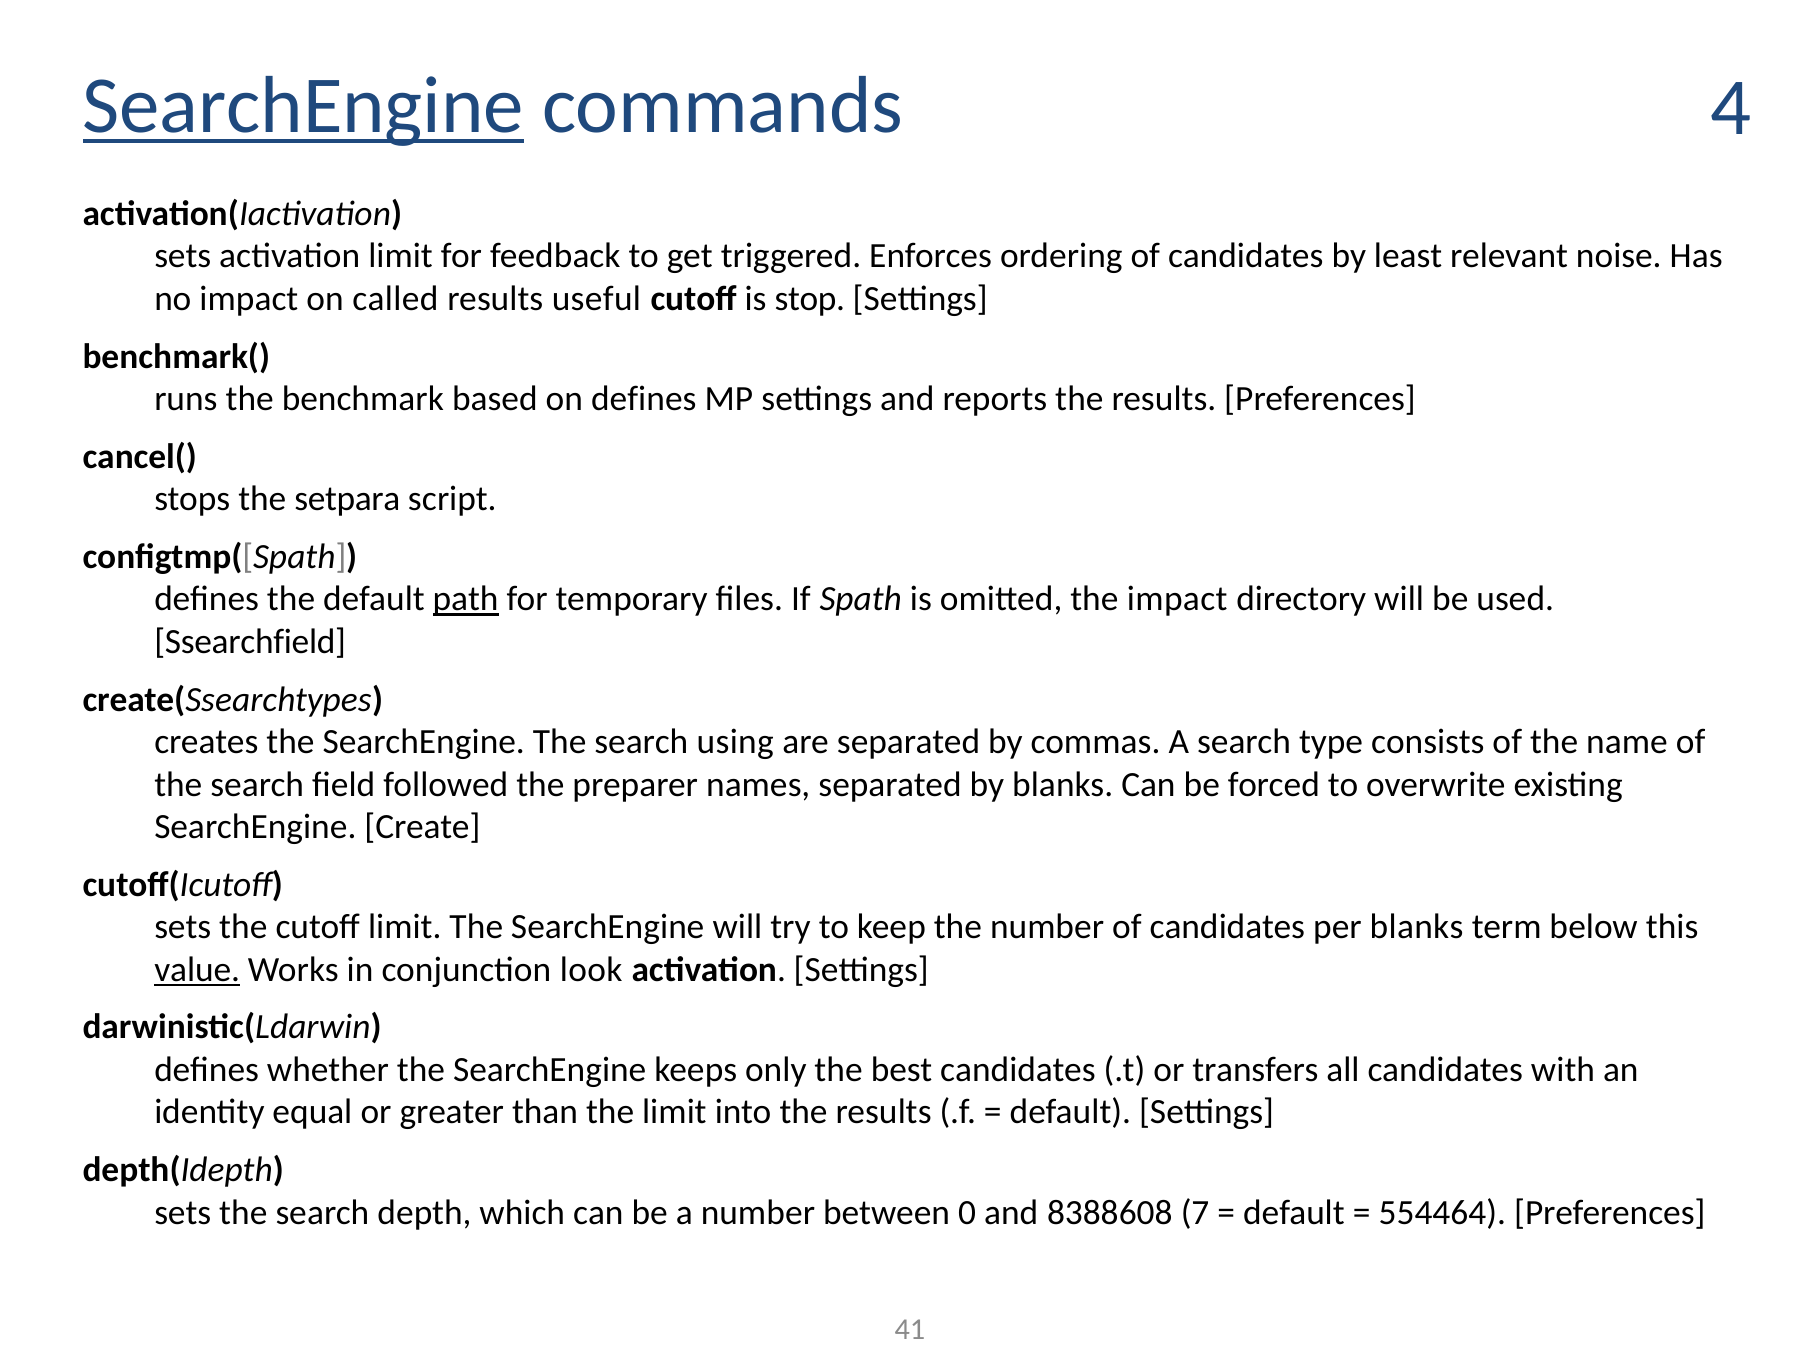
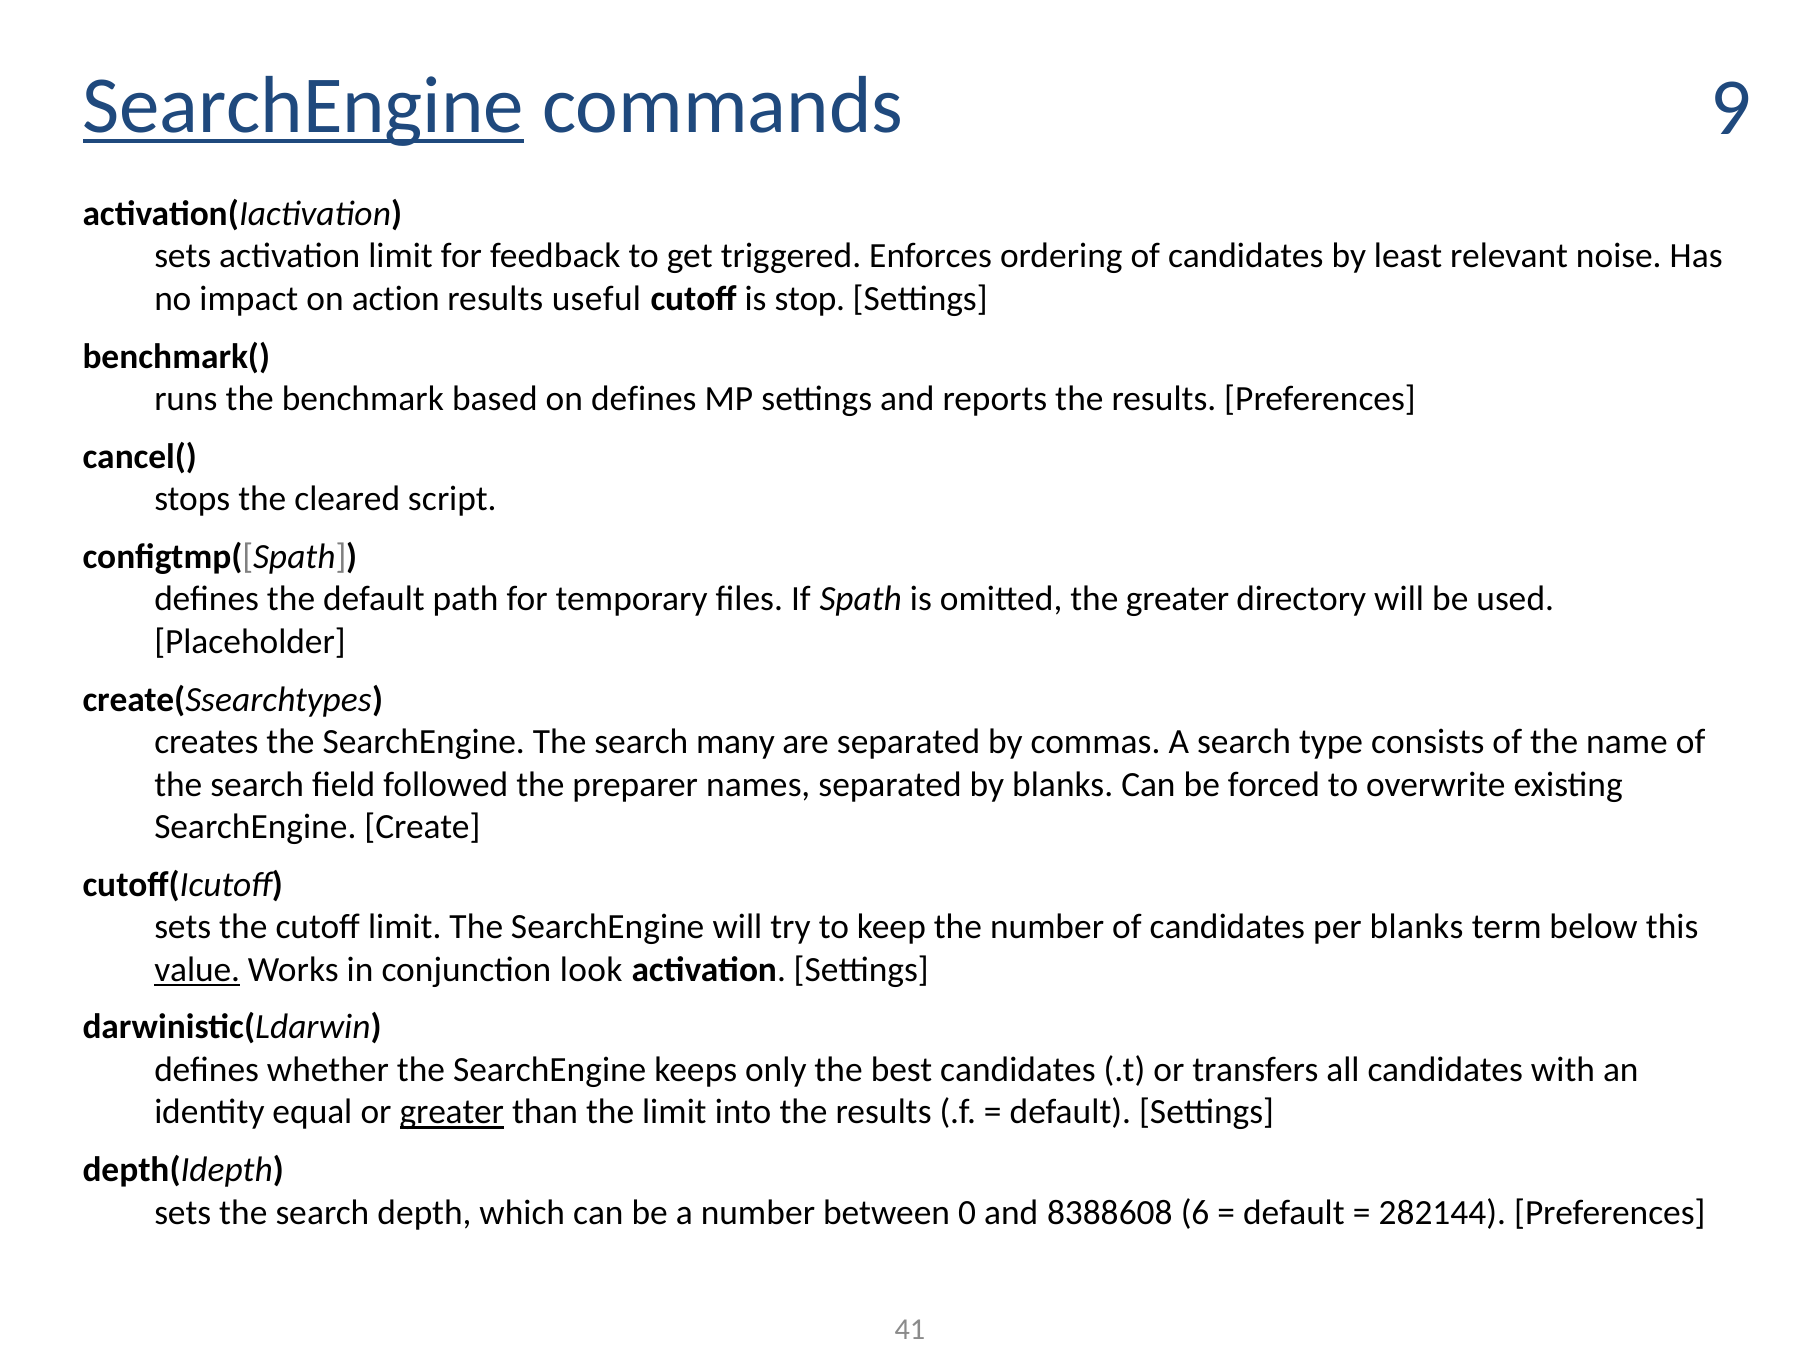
4: 4 -> 9 (1731, 108)
called: called -> action (396, 299)
setpara: setpara -> cleared (347, 499)
path underline: present -> none (466, 599)
the impact: impact -> greater (1178, 599)
Ssearchfield: Ssearchfield -> Placeholder (250, 642)
using: using -> many (736, 742)
greater underline: none -> present (452, 1112)
7: 7 -> 6 (1195, 1212)
554464: 554464 -> 282144 (1442, 1212)
